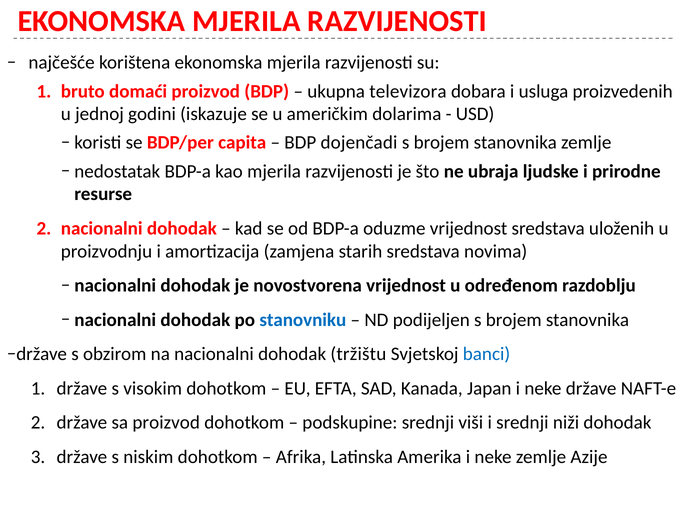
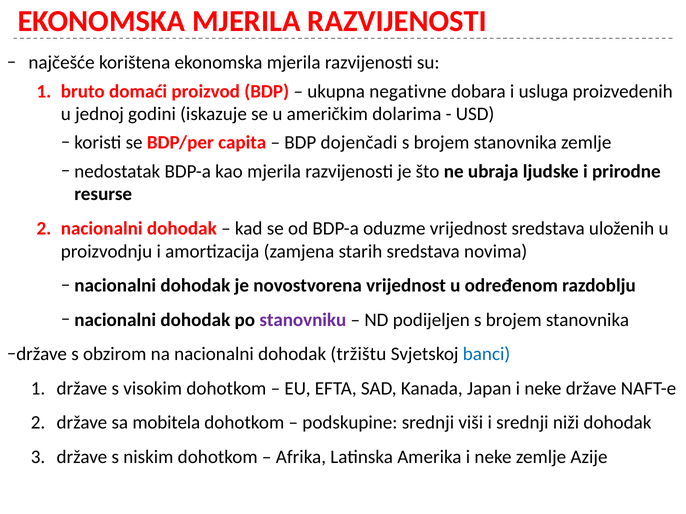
televizora: televizora -> negativne (408, 91)
stanovniku colour: blue -> purple (303, 320)
sa proizvod: proizvod -> mobitela (166, 423)
